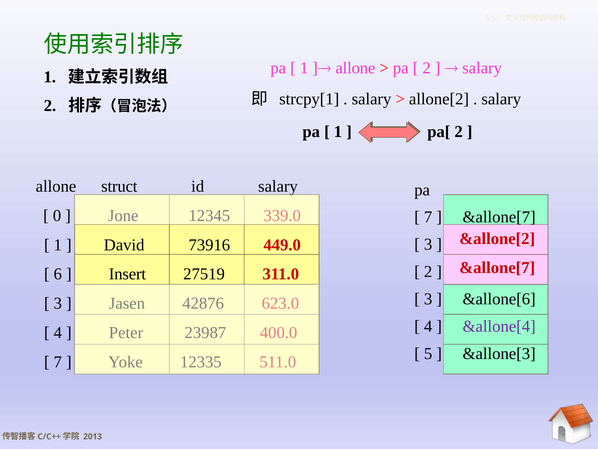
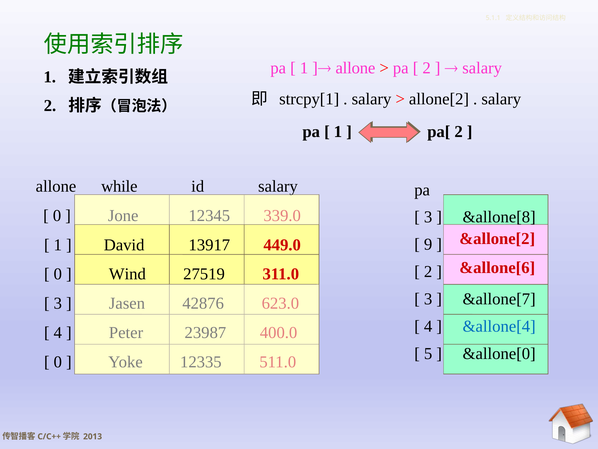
struct: struct -> while (119, 186)
7: 7 -> 3 (428, 217)
&allone[7: &allone[7 -> &allone[8 (499, 217)
3: 3 -> 9 (428, 244)
73916: 73916 -> 13917 (209, 245)
&allone[7: &allone[7 -> &allone[6 (497, 267)
6: 6 -> 0 (58, 274)
Insert: Insert -> Wind (127, 274)
&allone[6: &allone[6 -> &allone[7 (499, 299)
&allone[4 colour: purple -> blue (499, 326)
&allone[3: &allone[3 -> &allone[0 (499, 353)
7: 7 -> 0 (58, 362)
